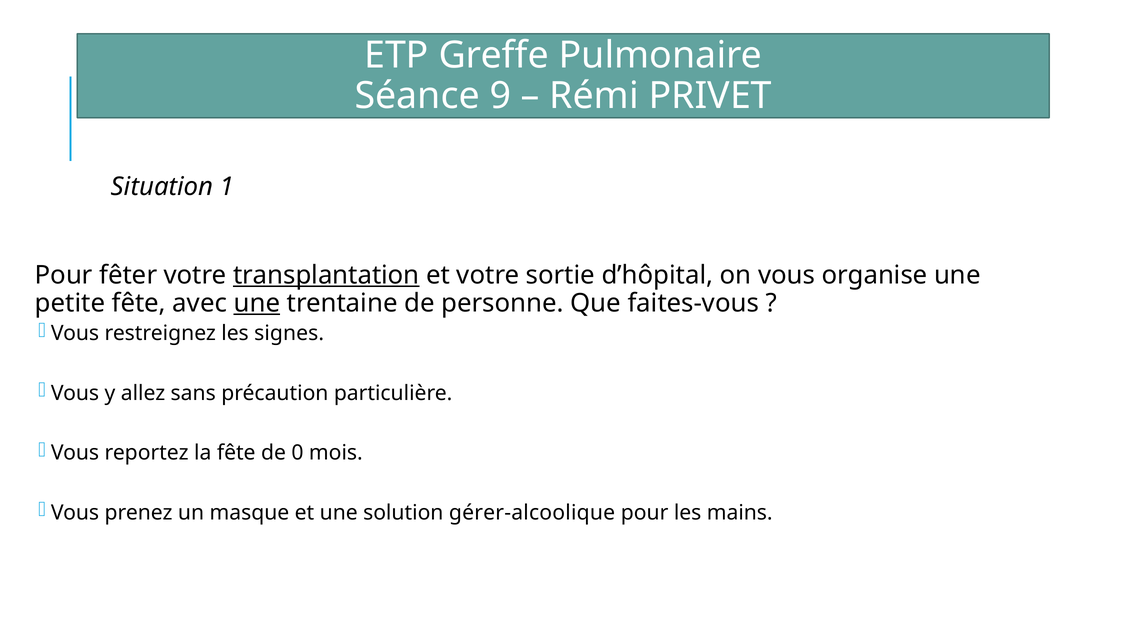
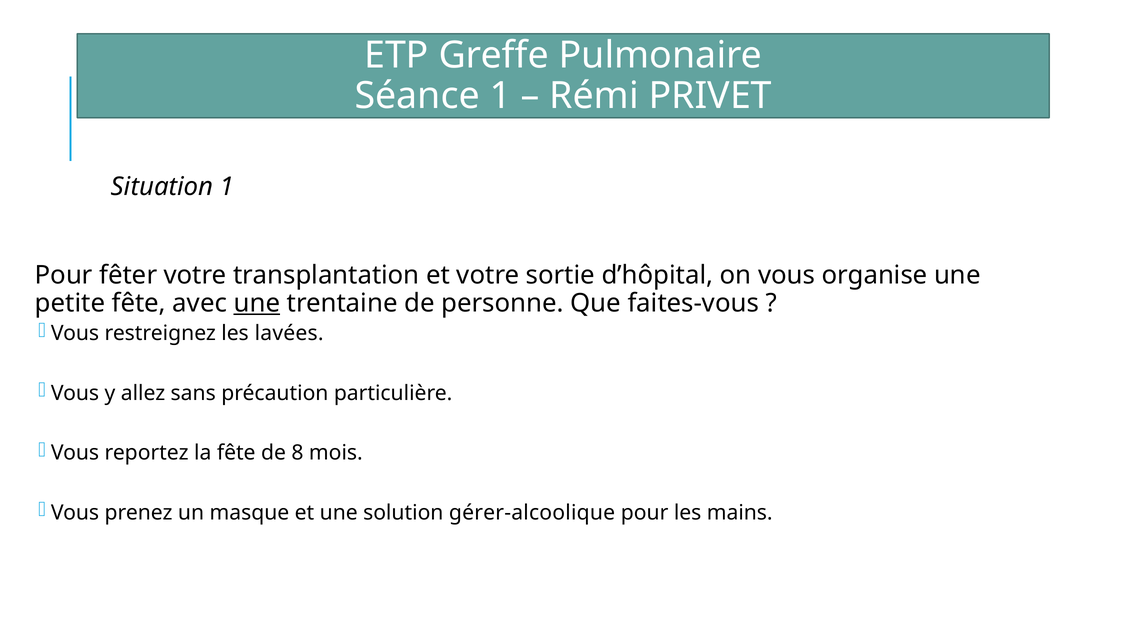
Séance 9: 9 -> 1 (500, 96)
transplantation underline: present -> none (326, 275)
signes: signes -> lavées (289, 333)
0: 0 -> 8 (297, 453)
